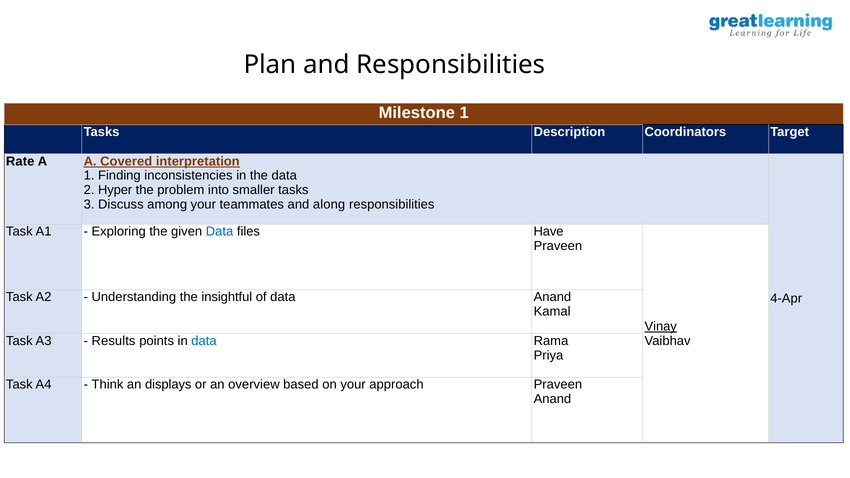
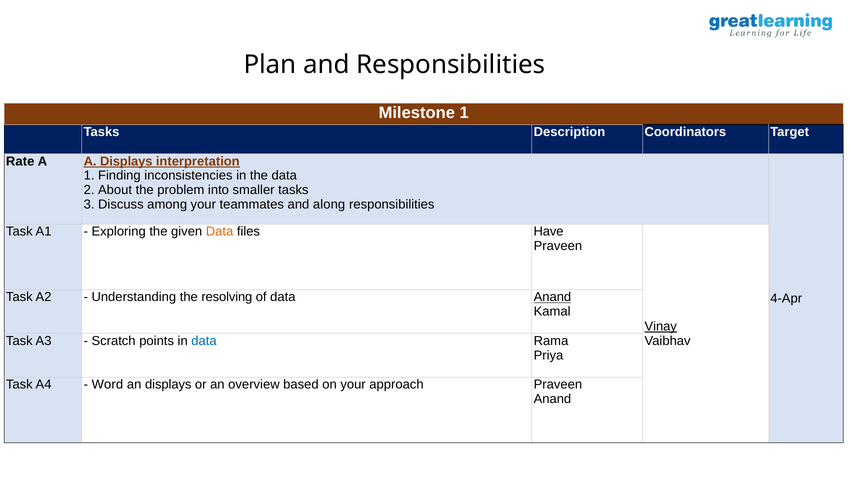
A Covered: Covered -> Displays (126, 161)
Hyper: Hyper -> About (115, 190)
Data colour: blue -> orange (220, 232)
insightful: insightful -> resolving (227, 297)
Anand underline: none -> present (552, 297)
Results: Results -> Scratch (114, 341)
Think: Think -> Word (107, 385)
